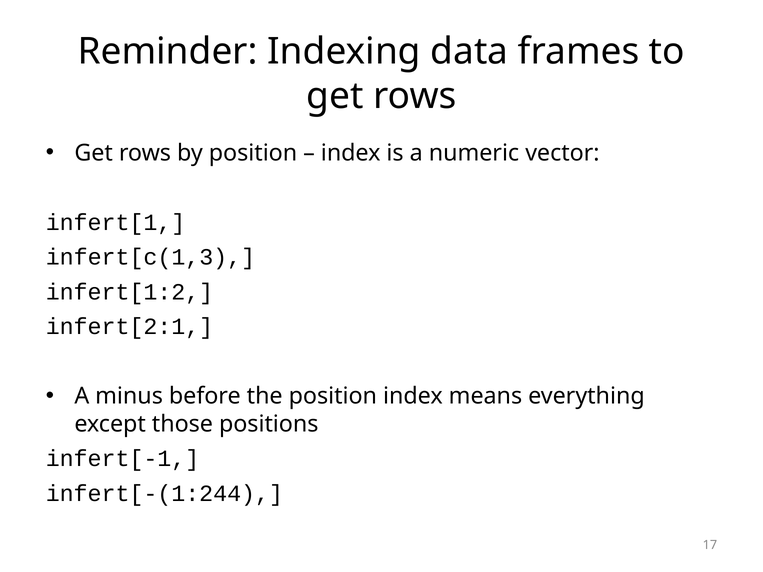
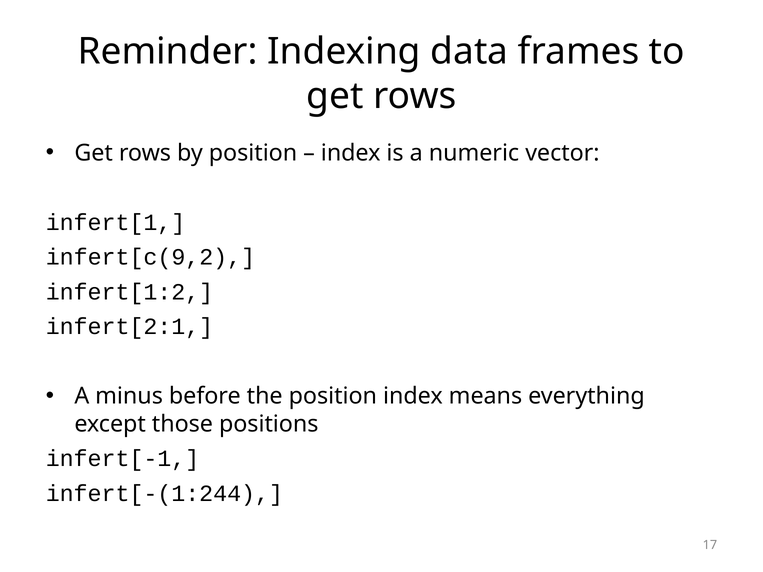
infert[c(1,3: infert[c(1,3 -> infert[c(9,2 (150, 257)
